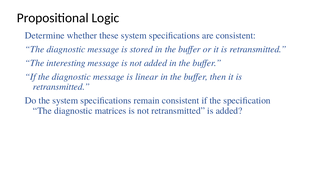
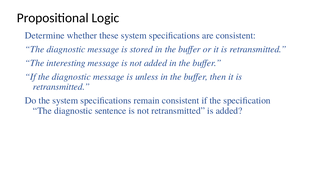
linear: linear -> unless (147, 77)
matrices: matrices -> sentence (111, 110)
